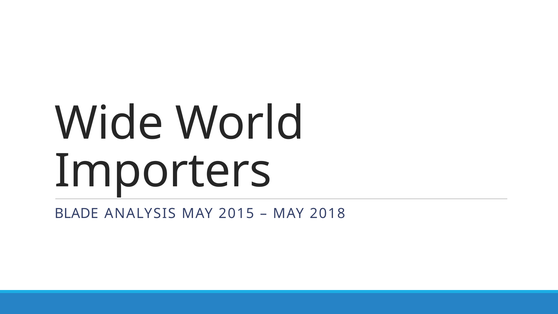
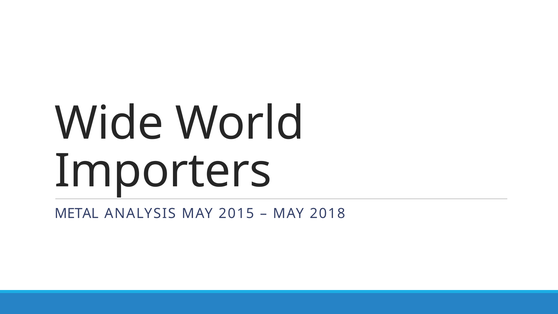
BLADE: BLADE -> METAL (77, 213)
